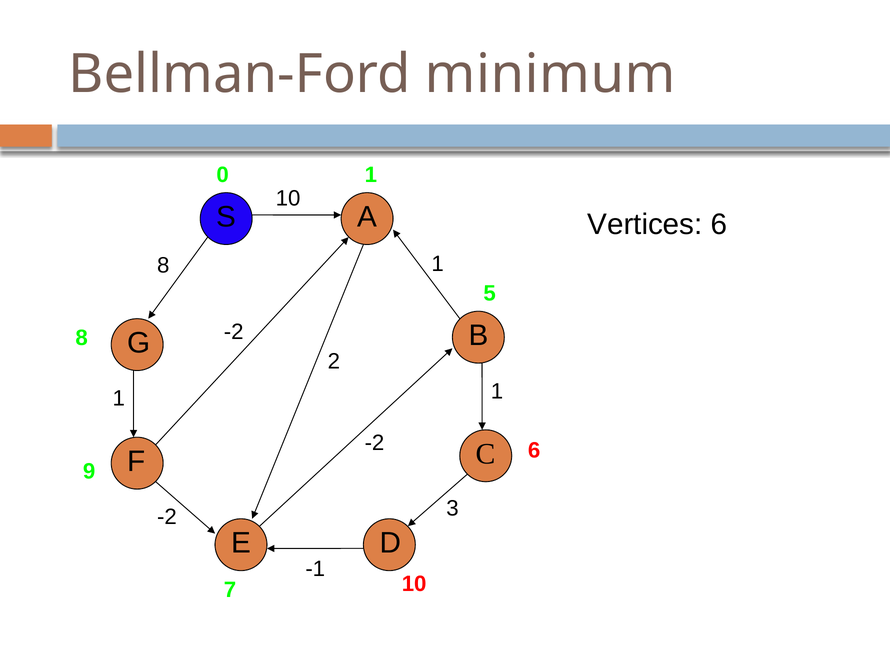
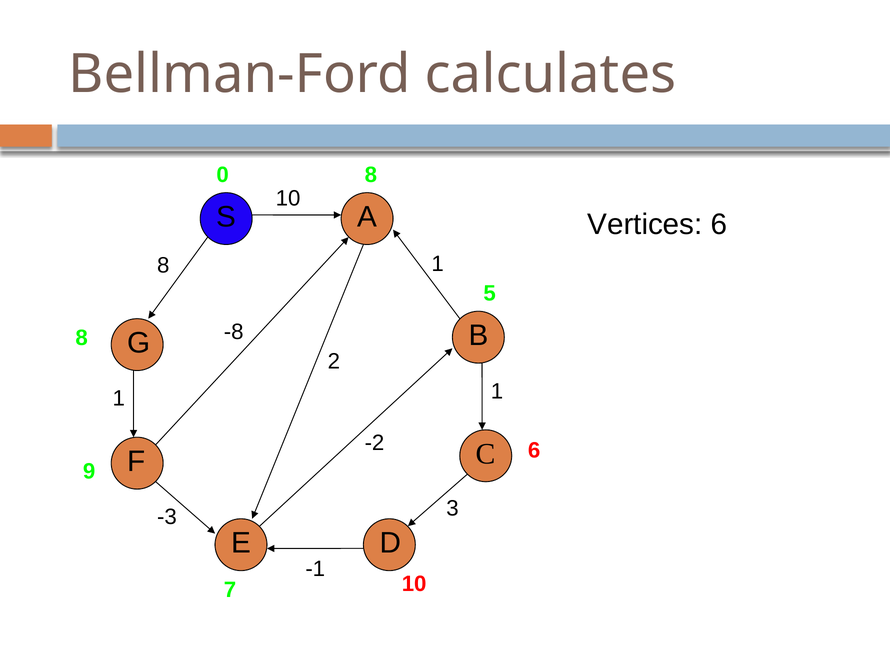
minimum: minimum -> calculates (551, 74)
0 1: 1 -> 8 (371, 175)
-2: -2 -> -8 (234, 332)
-2: -2 -> -3 (167, 518)
